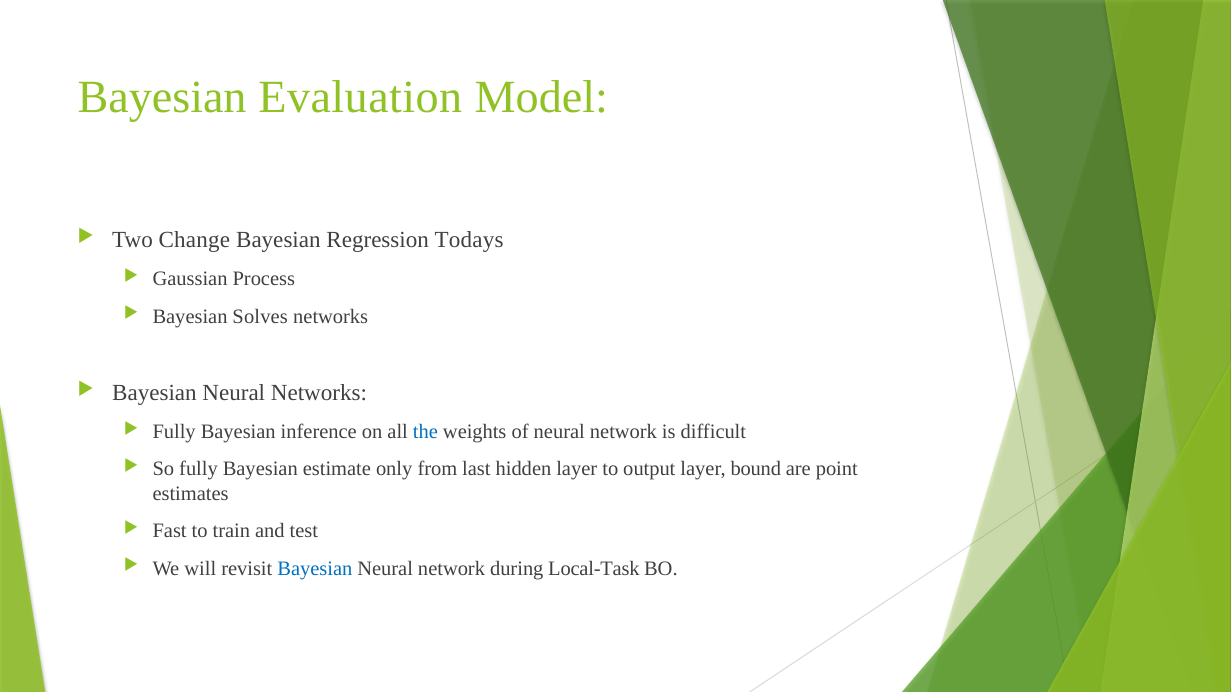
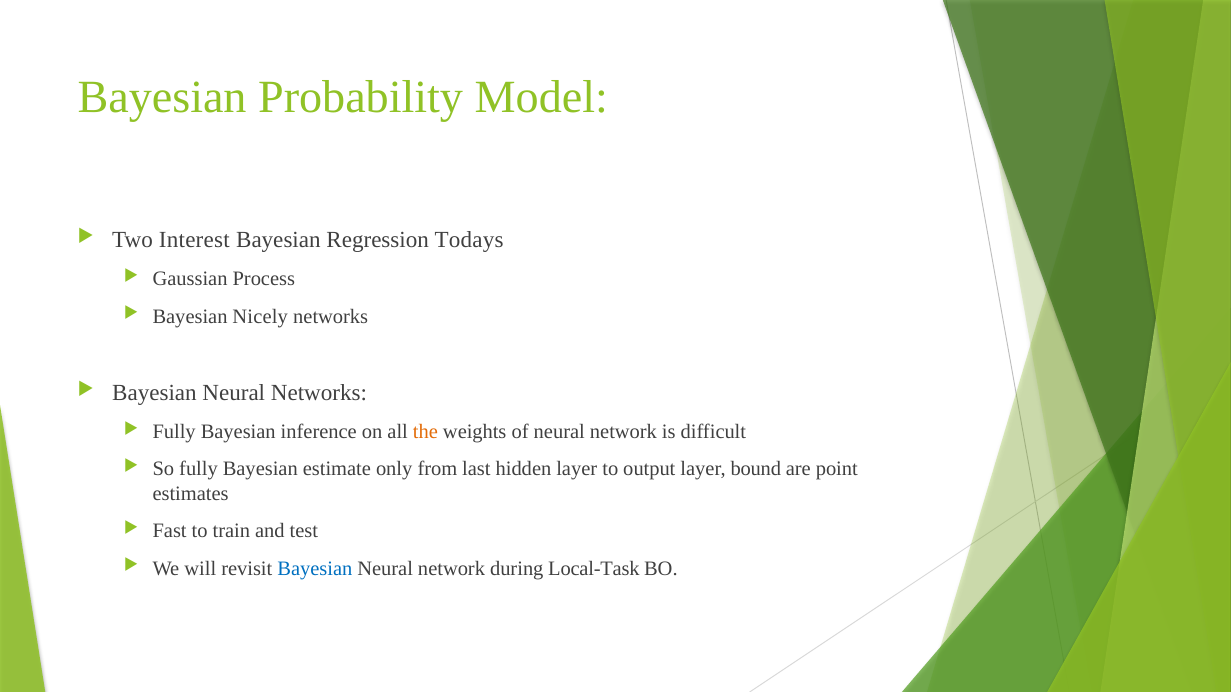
Evaluation: Evaluation -> Probability (361, 97)
Change: Change -> Interest (194, 240)
Solves: Solves -> Nicely (260, 317)
the colour: blue -> orange (425, 432)
